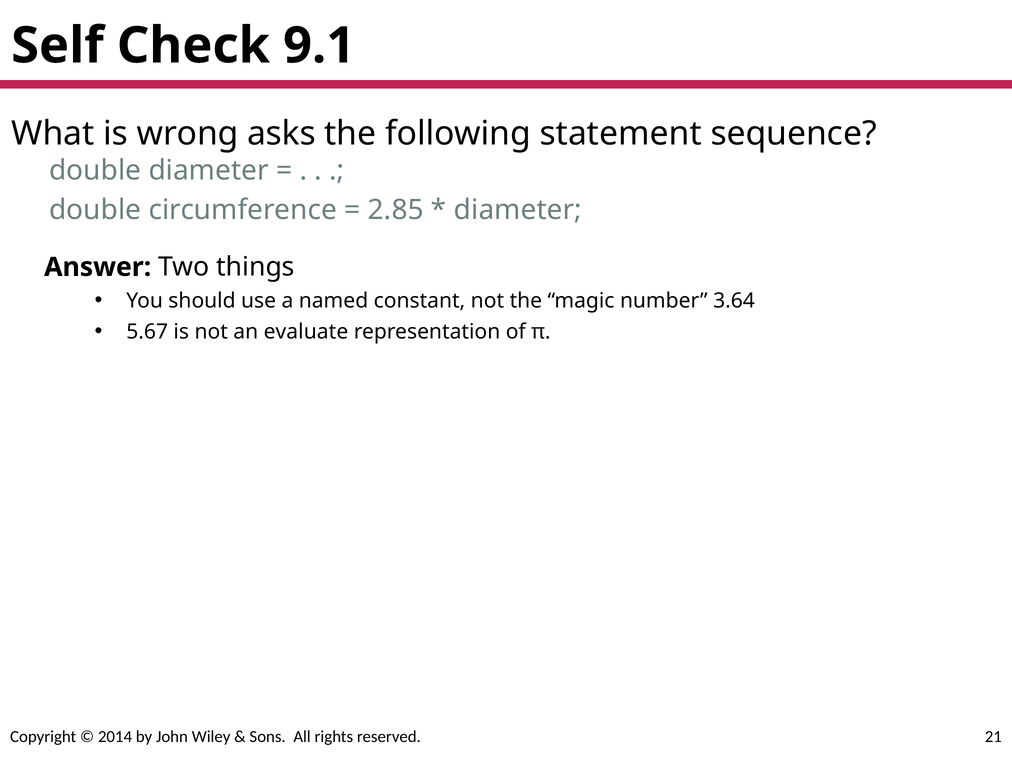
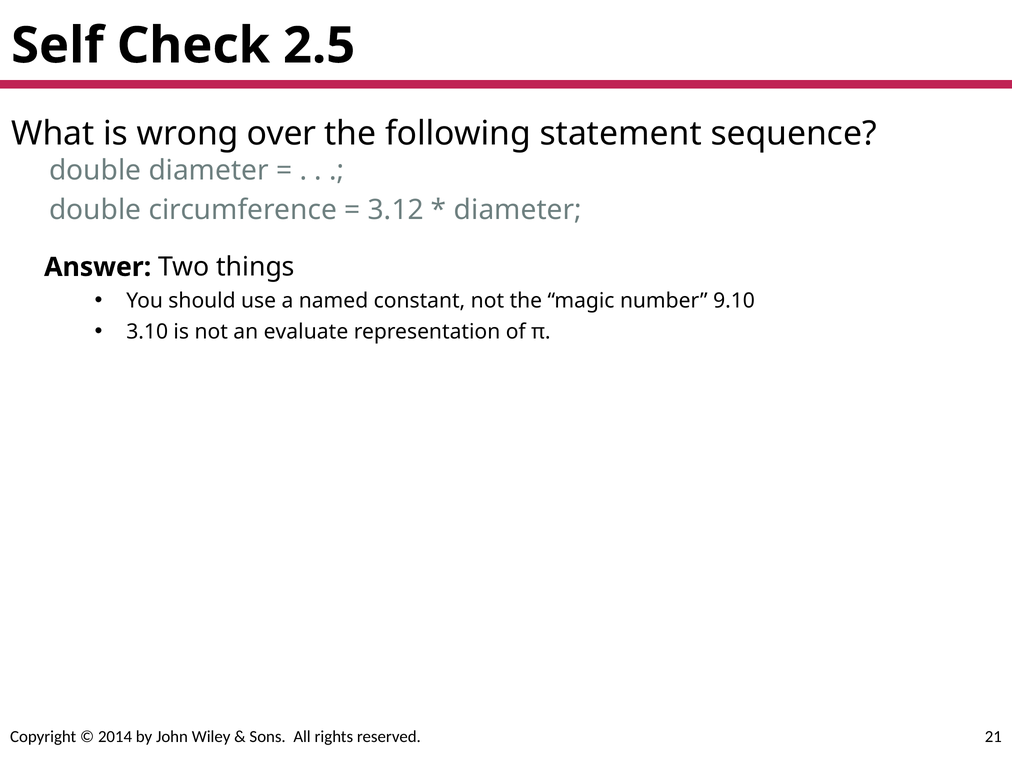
9.1: 9.1 -> 2.5 (319, 46)
asks: asks -> over (282, 134)
2.85: 2.85 -> 3.12 (396, 210)
3.64: 3.64 -> 9.10 (734, 301)
5.67: 5.67 -> 3.10 (147, 332)
